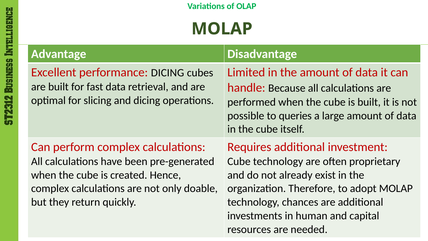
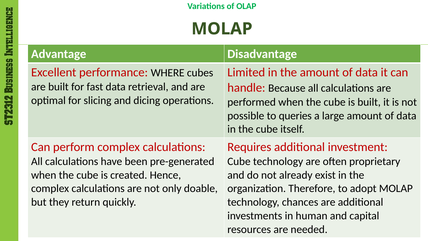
performance DICING: DICING -> WHERE (168, 73)
